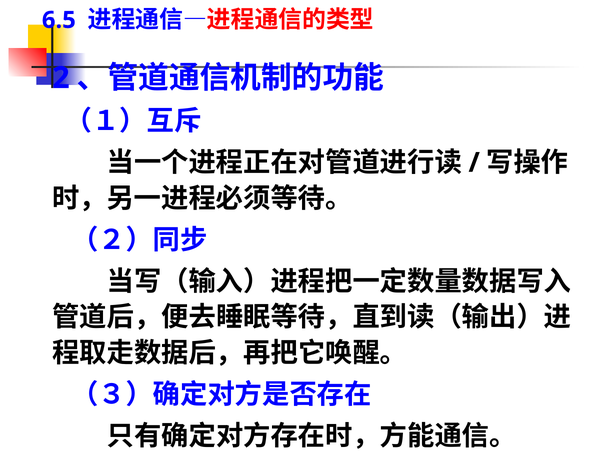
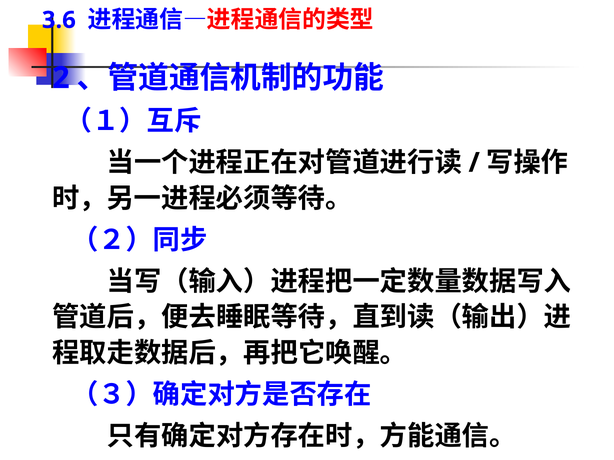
6.5: 6.5 -> 3.6 (59, 20)
